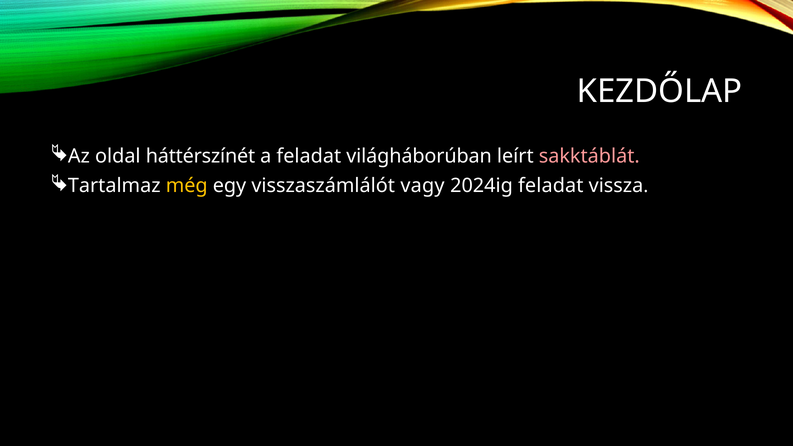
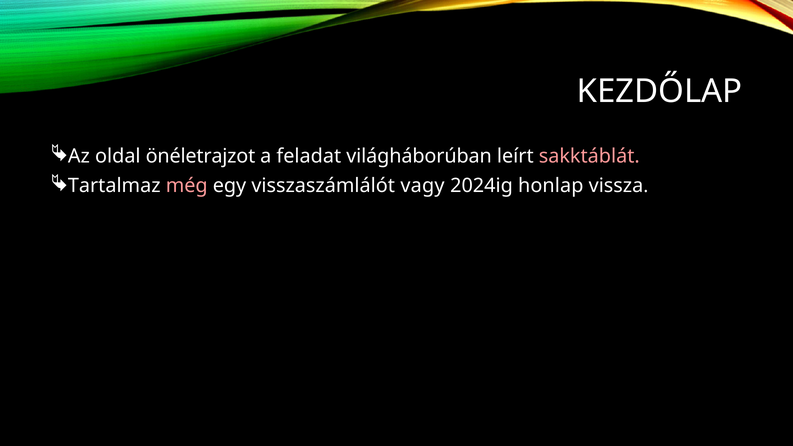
háttérszínét: háttérszínét -> önéletrajzot (201, 156)
még colour: yellow -> pink (187, 186)
2024ig feladat: feladat -> honlap (551, 186)
